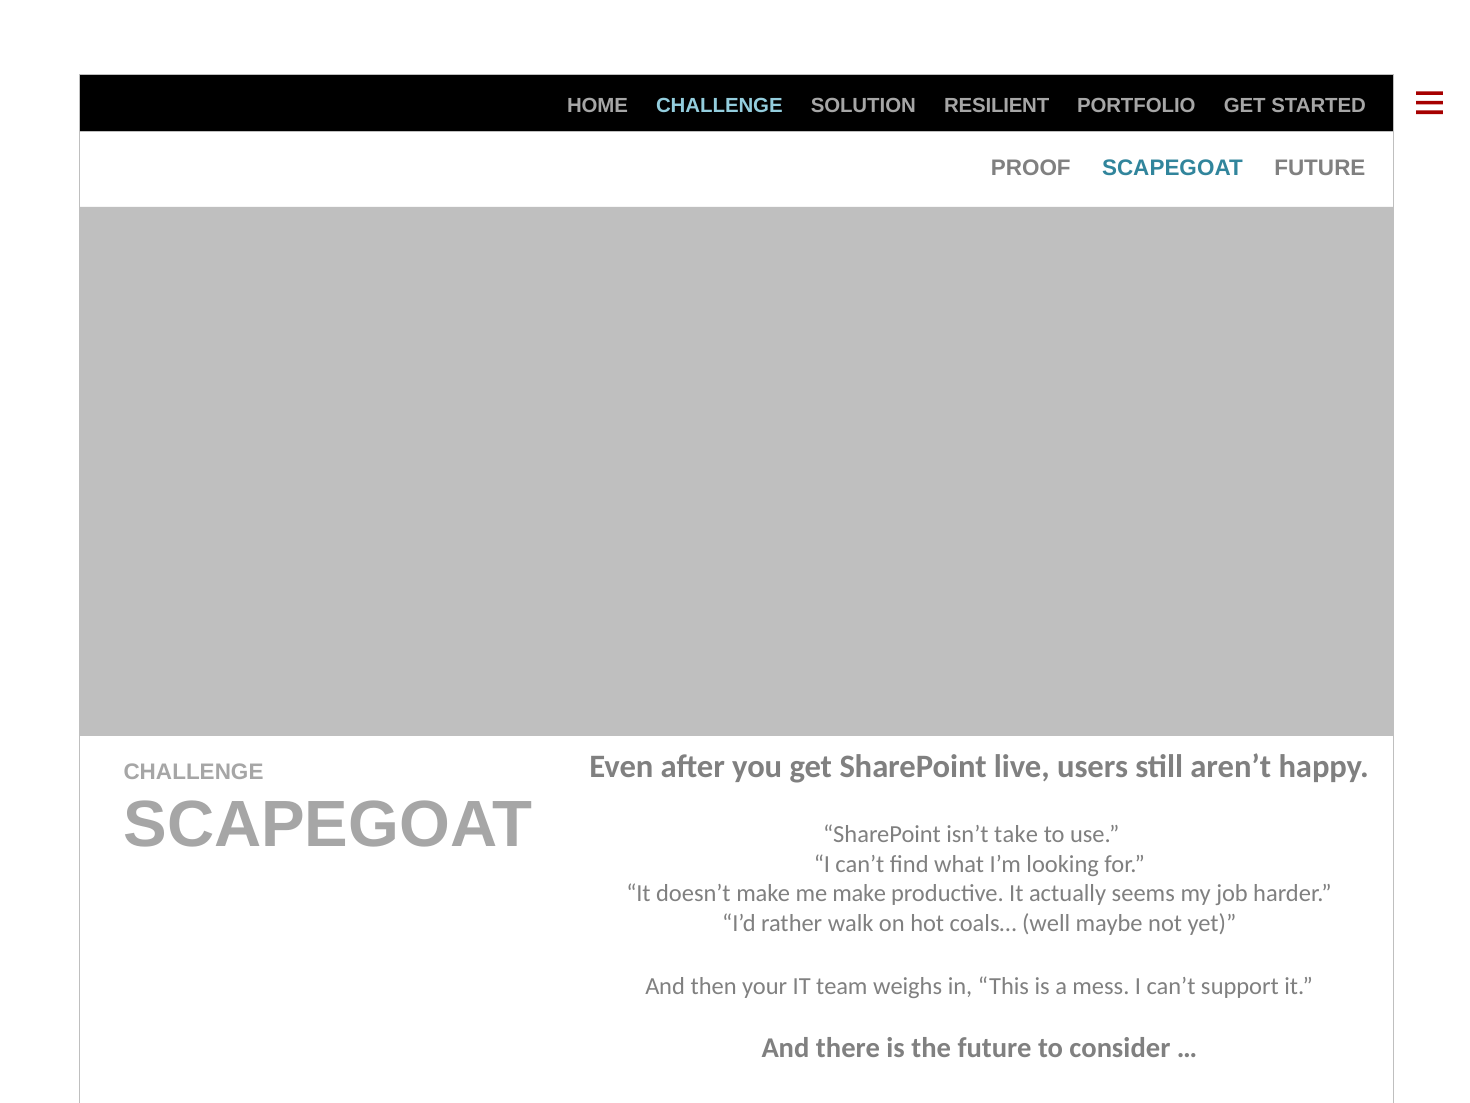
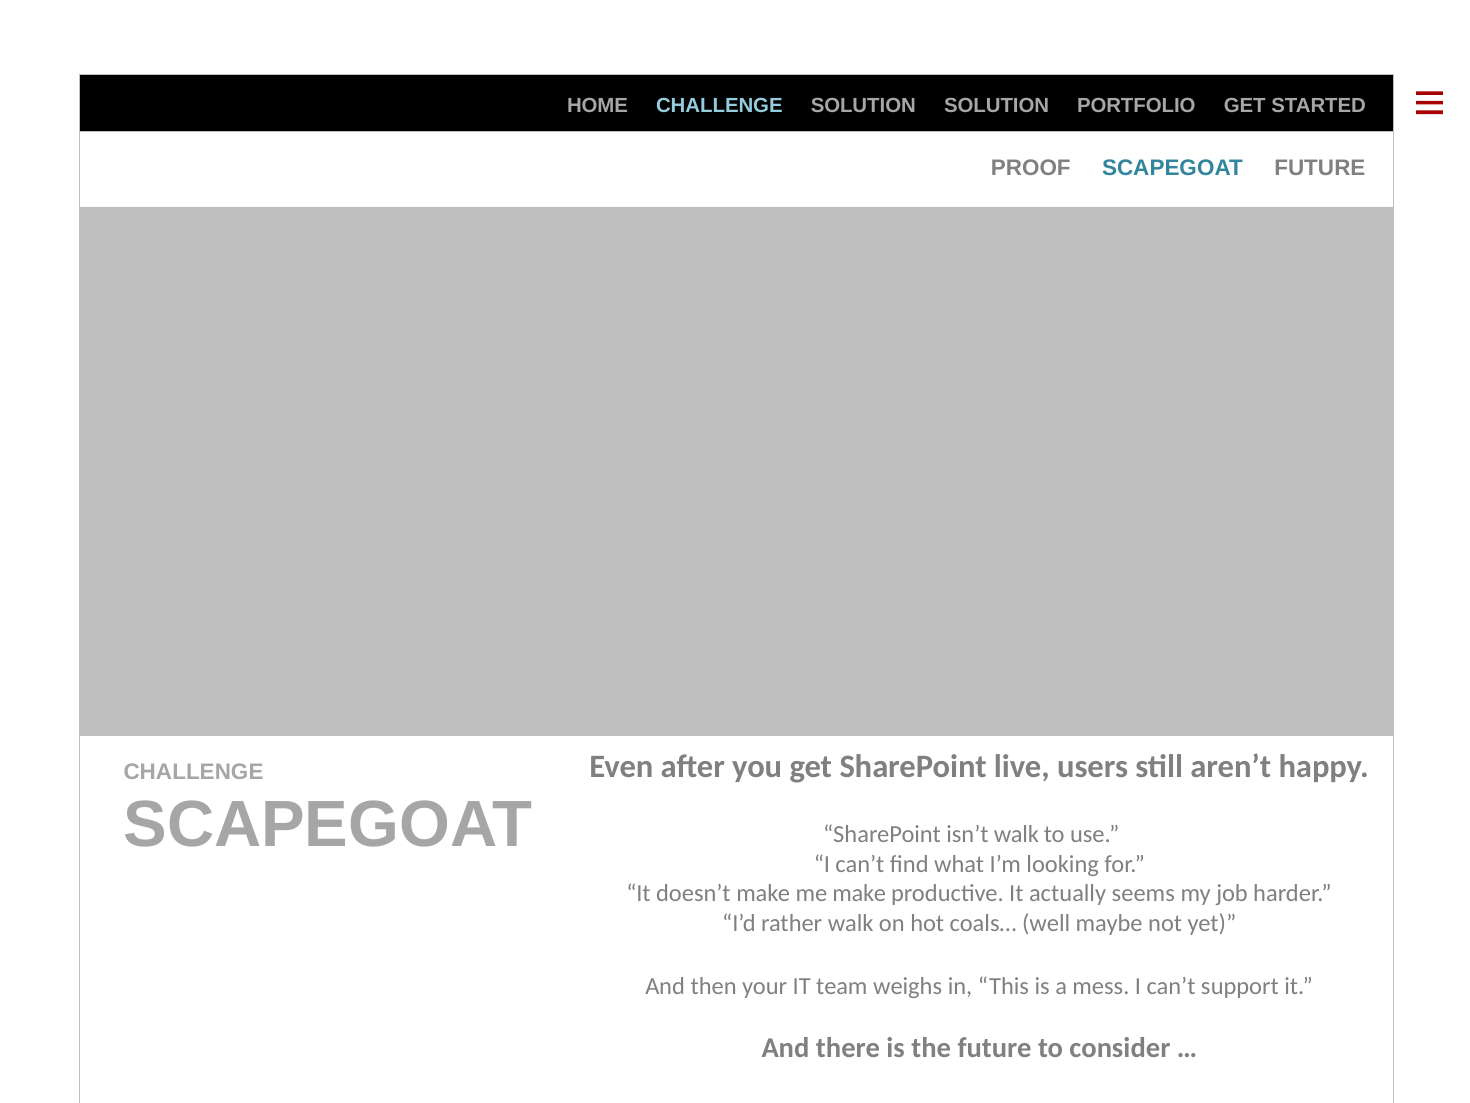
SOLUTION RESILIENT: RESILIENT -> SOLUTION (997, 105)
isn’t take: take -> walk (1016, 834)
